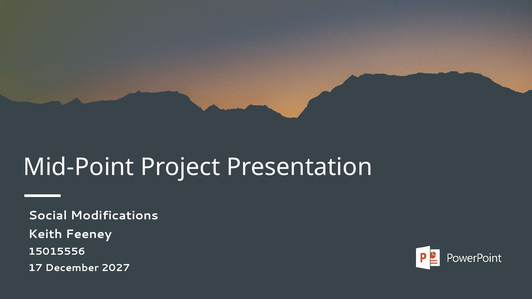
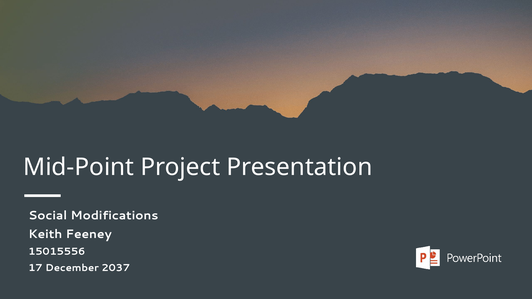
2027: 2027 -> 2037 (116, 268)
